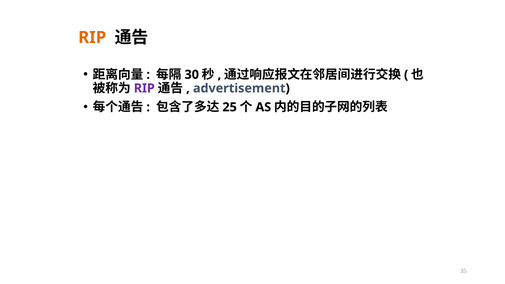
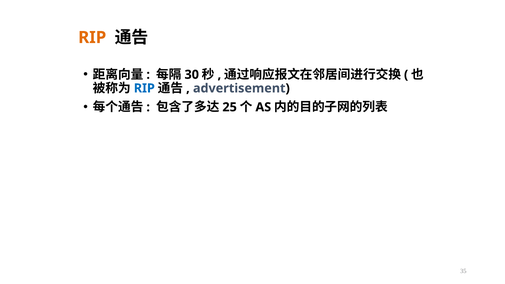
RIP colour: purple -> blue (144, 88)
